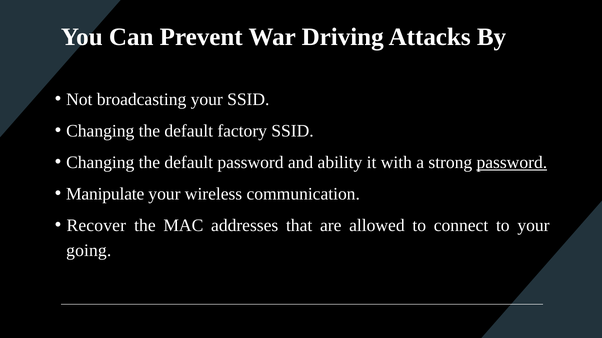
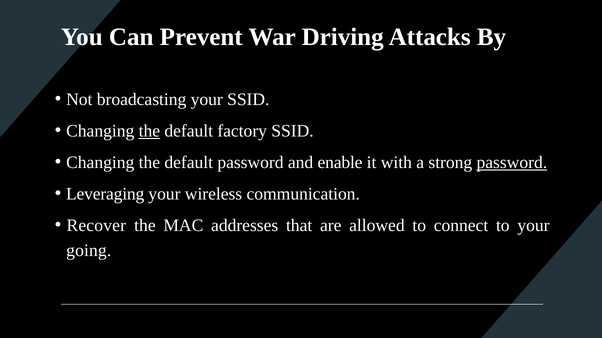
the underline: none -> present (149, 131)
ability: ability -> enable (340, 163)
Manipulate: Manipulate -> Leveraging (105, 194)
